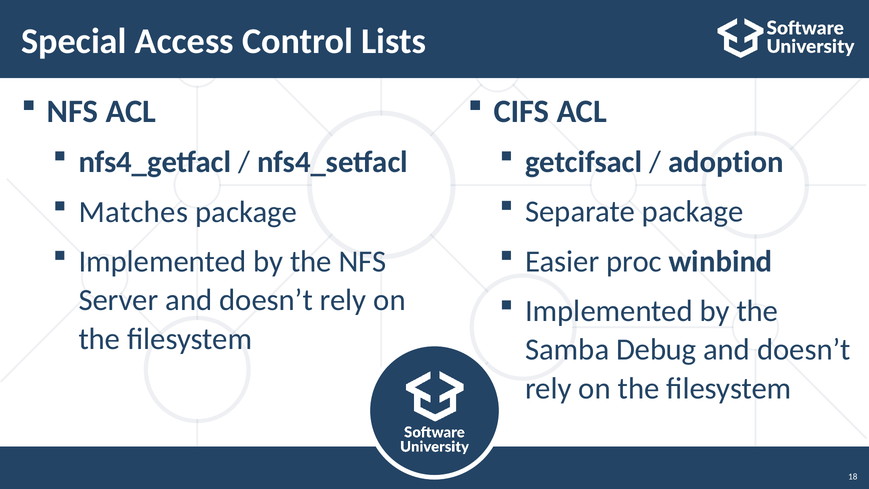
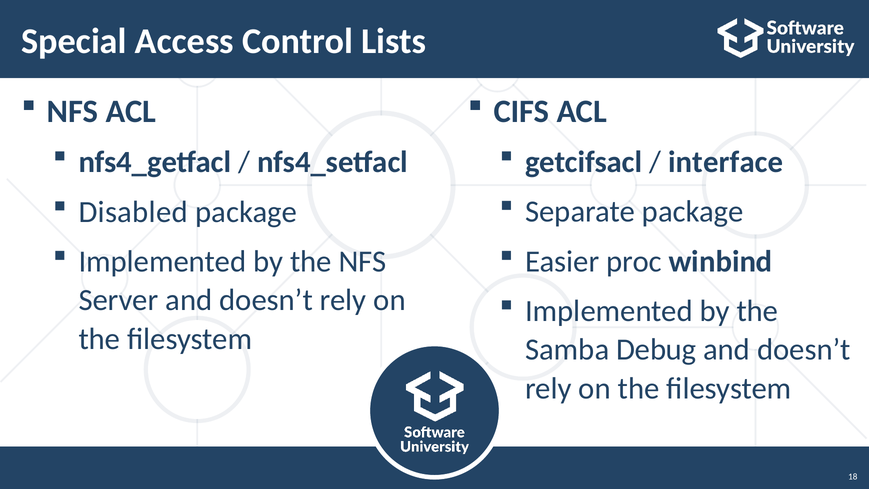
adoption: adoption -> interface (726, 162)
Matches: Matches -> Disabled (133, 212)
